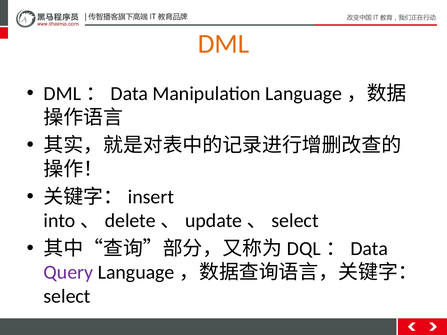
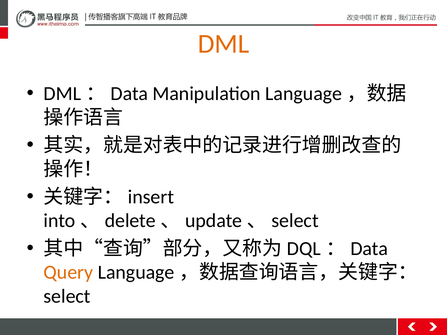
Query colour: purple -> orange (68, 273)
